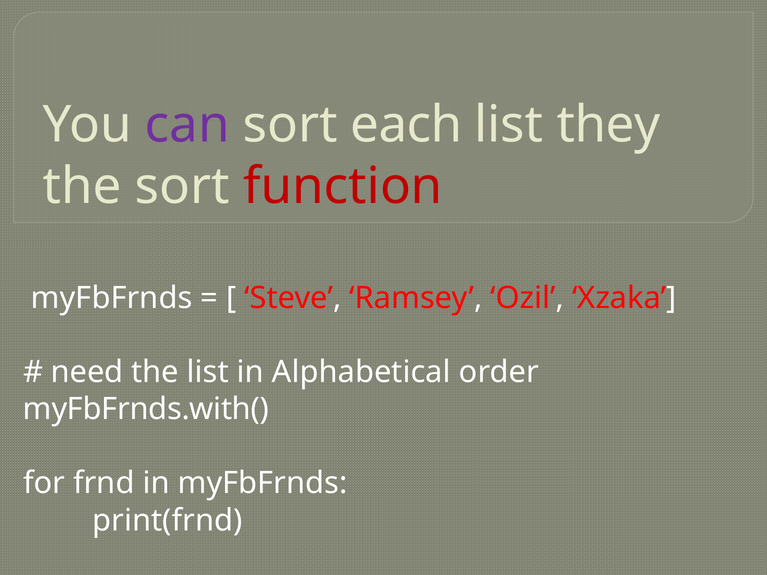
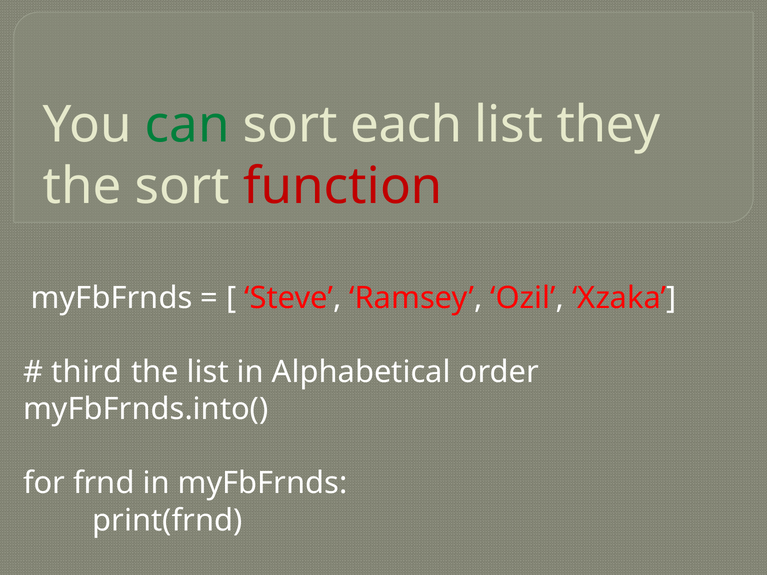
can colour: purple -> green (187, 125)
need: need -> third (87, 372)
myFbFrnds.with(: myFbFrnds.with( -> myFbFrnds.into( (146, 409)
